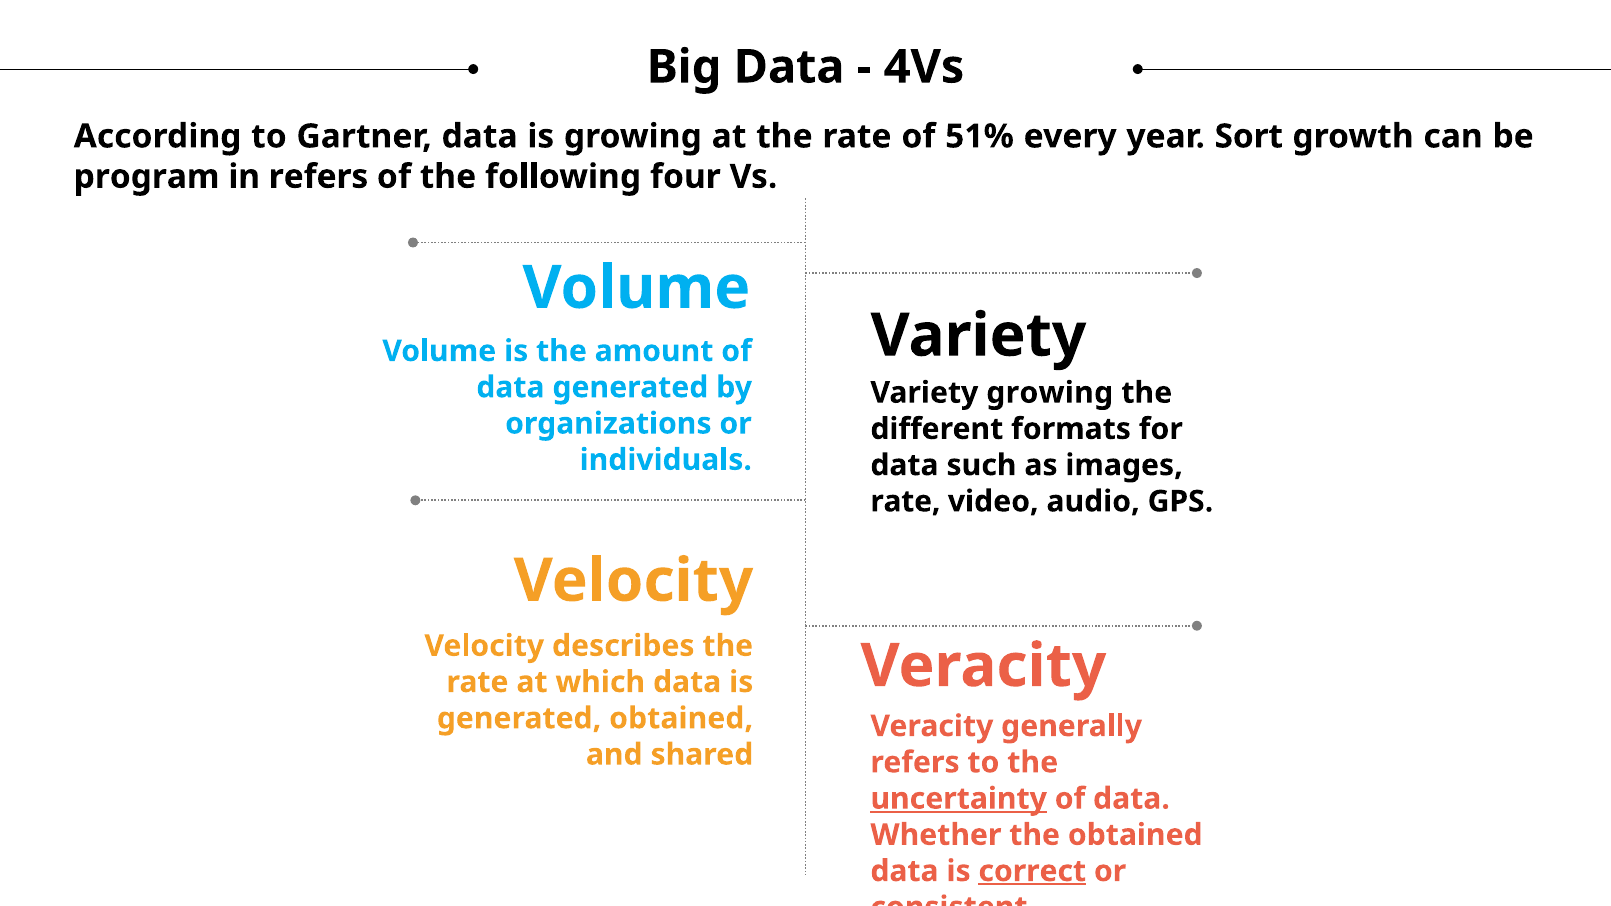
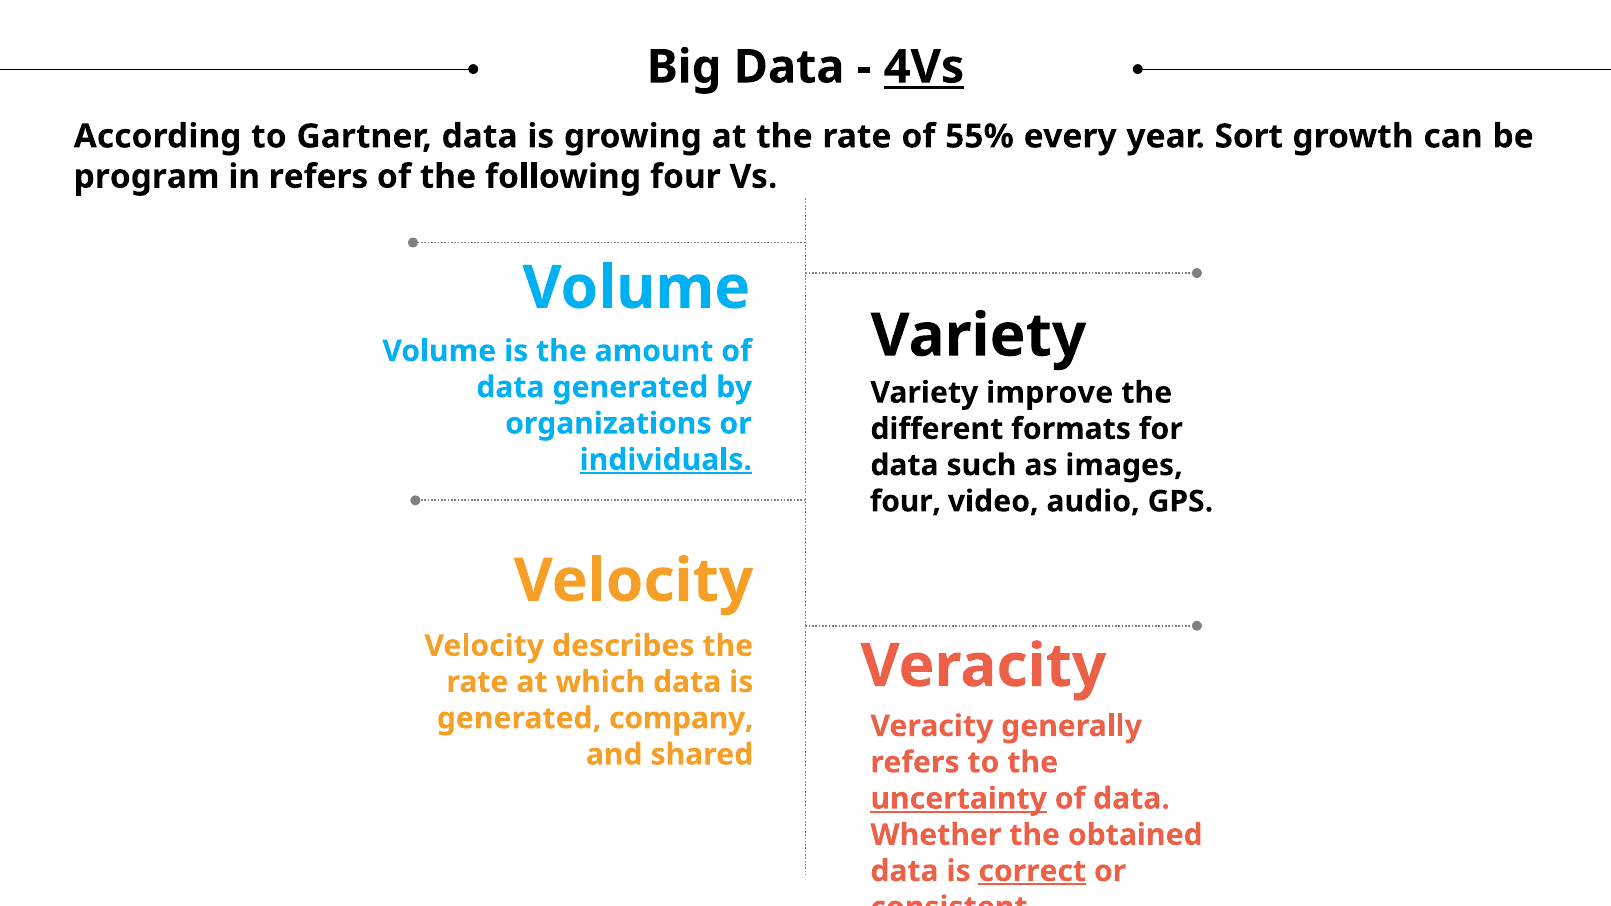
4Vs underline: none -> present (924, 67)
51%: 51% -> 55% (980, 136)
Variety growing: growing -> improve (1050, 393)
individuals underline: none -> present (666, 460)
rate: rate -> four (905, 502)
generated obtained: obtained -> company (681, 718)
